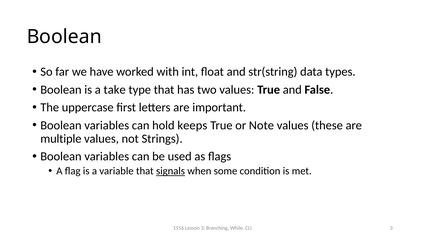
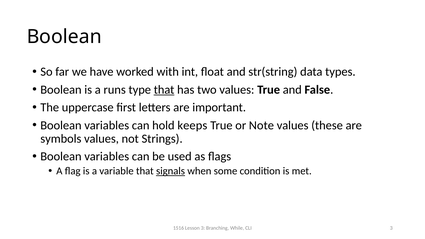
take: take -> runs (115, 90)
that underline: none -> present (164, 90)
multiple: multiple -> symbols (61, 139)
